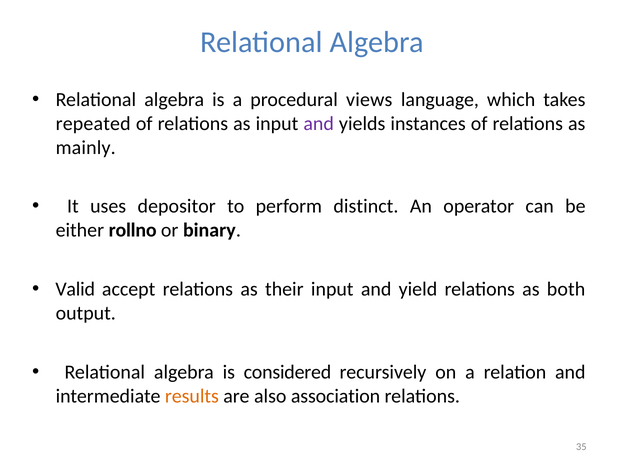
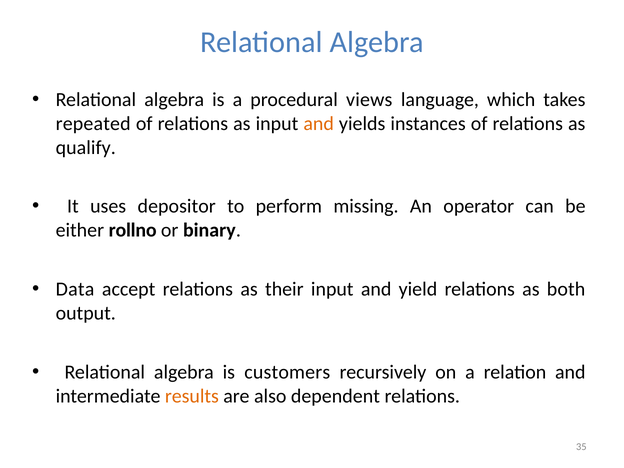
and colour: purple -> orange (319, 124)
mainly: mainly -> qualify (86, 147)
distinct: distinct -> missing (366, 206)
Valid: Valid -> Data (75, 289)
considered: considered -> customers (287, 372)
association: association -> dependent (335, 396)
